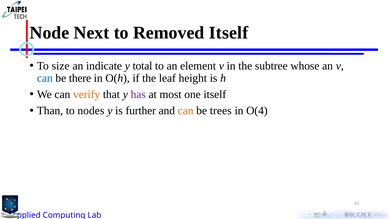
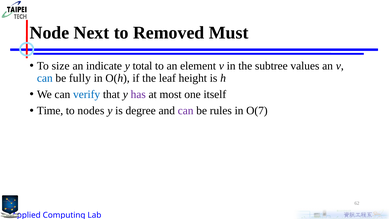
Removed Itself: Itself -> Must (229, 33)
whose: whose -> values (305, 66)
there: there -> fully (80, 78)
verify colour: orange -> blue (87, 94)
Than: Than -> Time (50, 111)
further: further -> degree (141, 111)
can colour: orange -> purple (186, 111)
trees: trees -> rules (221, 111)
O(4: O(4 -> O(7 (257, 111)
